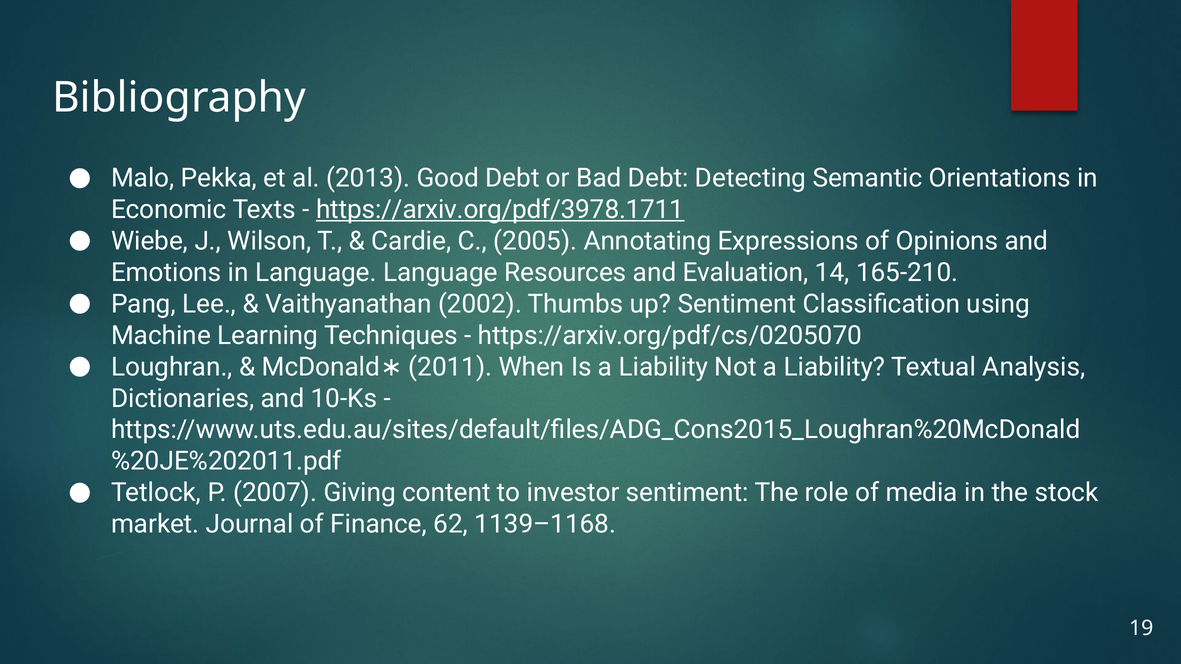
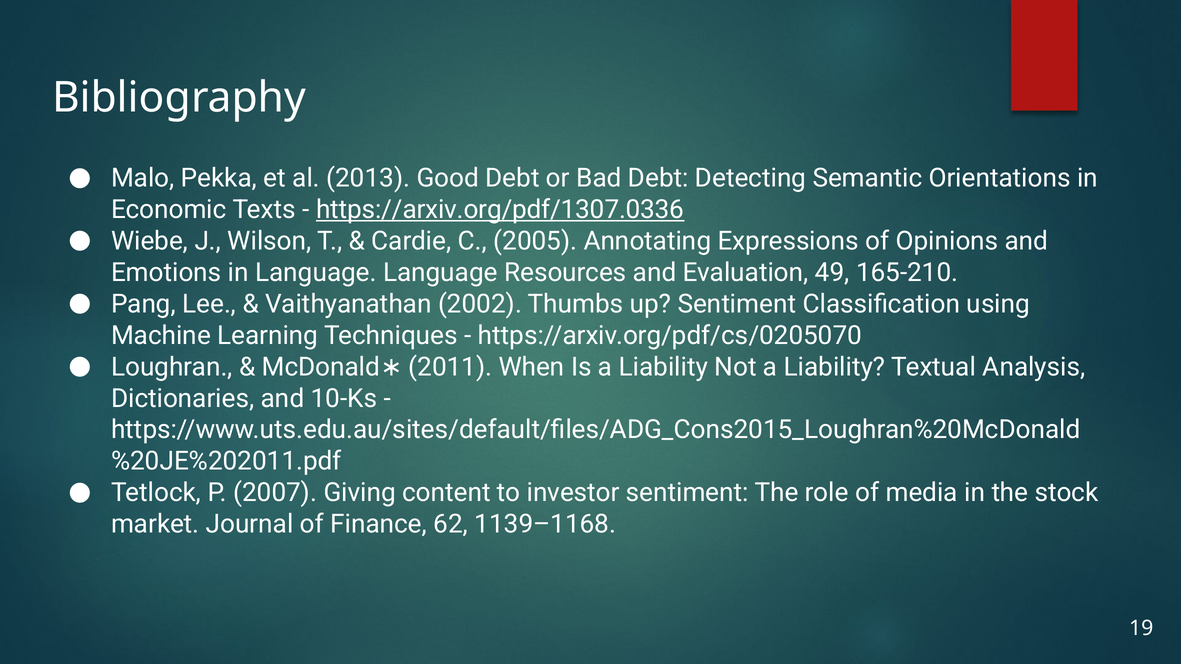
https://arxiv.org/pdf/3978.1711: https://arxiv.org/pdf/3978.1711 -> https://arxiv.org/pdf/1307.0336 (500, 210)
14: 14 -> 49 (832, 273)
